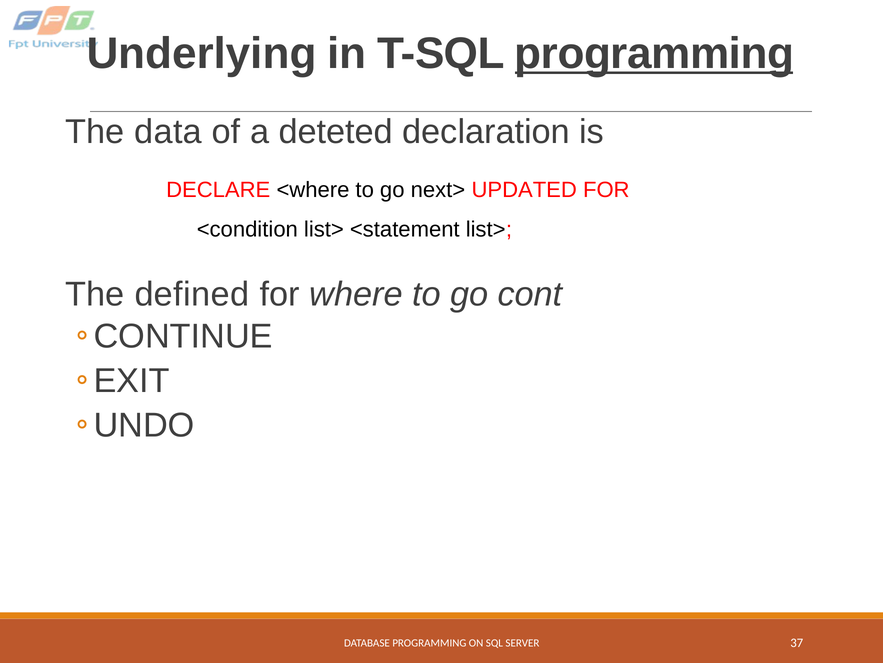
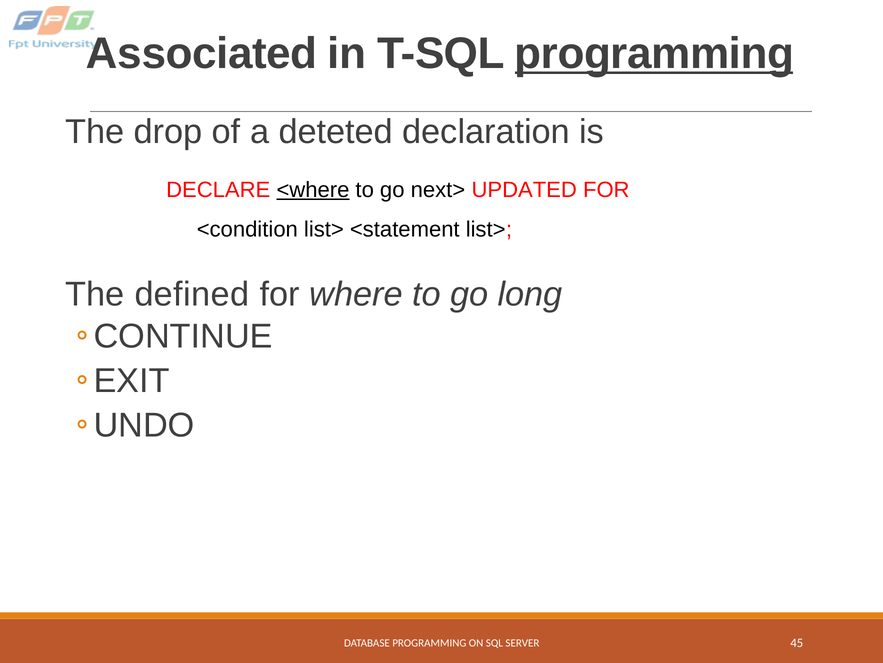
Underlying: Underlying -> Associated (202, 54)
data: data -> drop (168, 132)
<where underline: none -> present (313, 190)
cont: cont -> long (530, 294)
37: 37 -> 45 (797, 642)
